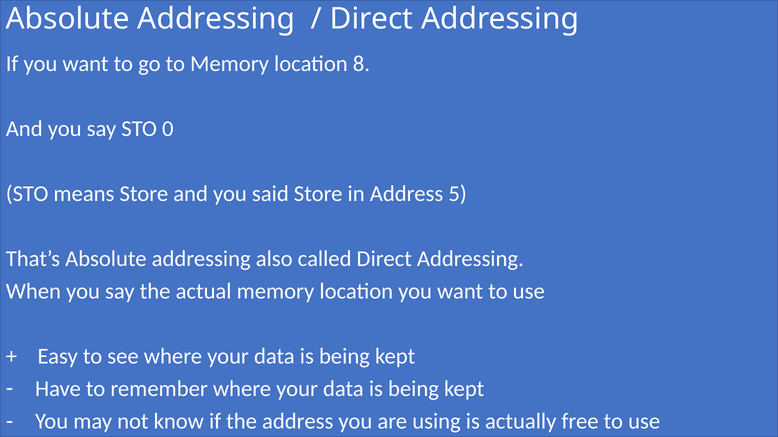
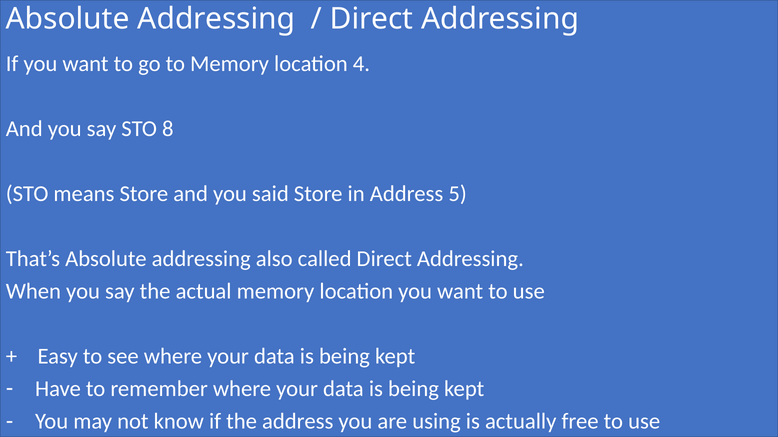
8: 8 -> 4 (361, 64)
0: 0 -> 8 (168, 129)
